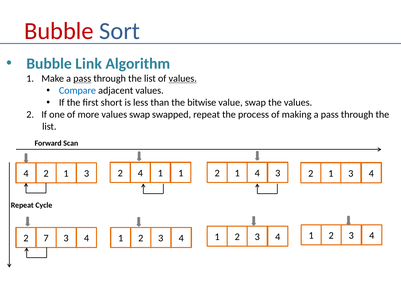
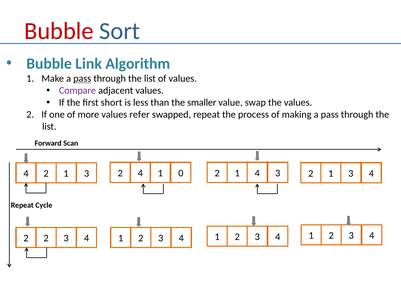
values underline: present -> none (183, 78)
Compare colour: blue -> purple (77, 90)
bitwise: bitwise -> smaller (202, 103)
values swap: swap -> refer (140, 115)
1 1: 1 -> 0 (181, 173)
2 7: 7 -> 2 (46, 238)
